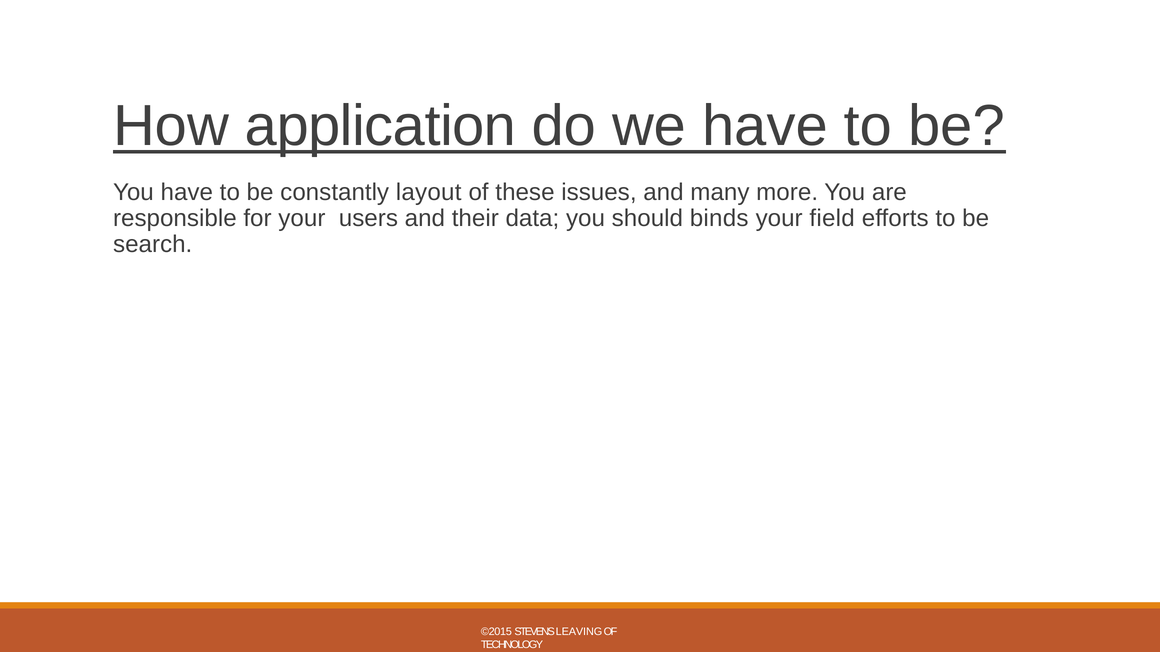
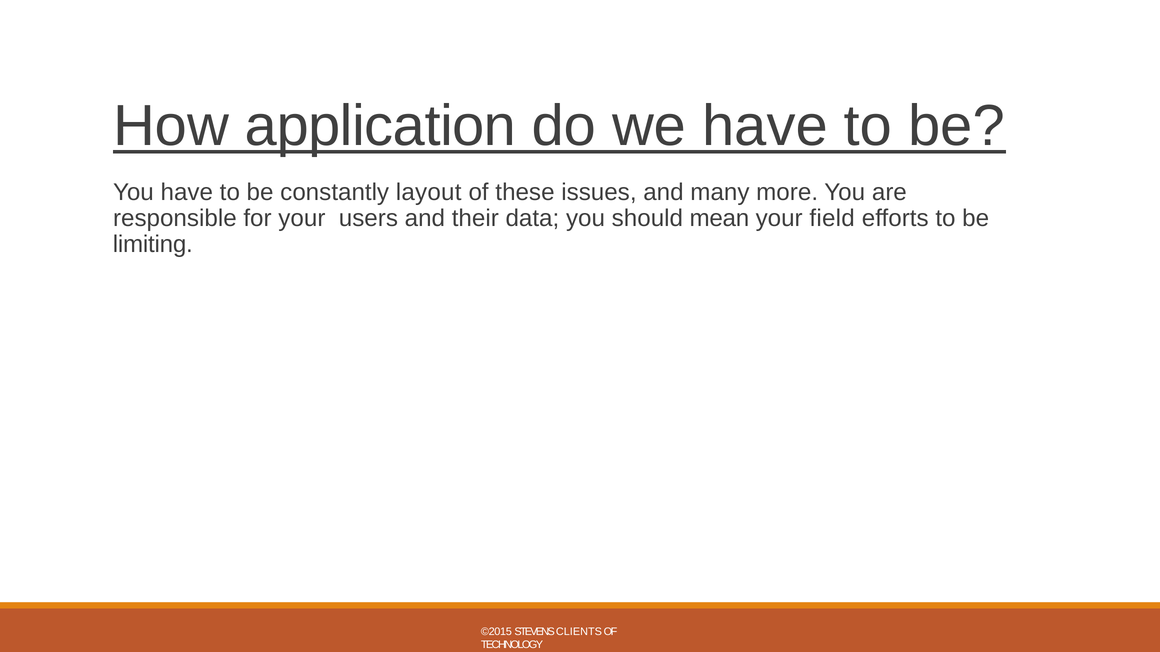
binds: binds -> mean (719, 218)
search: search -> limiting (153, 244)
LEAVING: LEAVING -> CLIENTS (579, 632)
